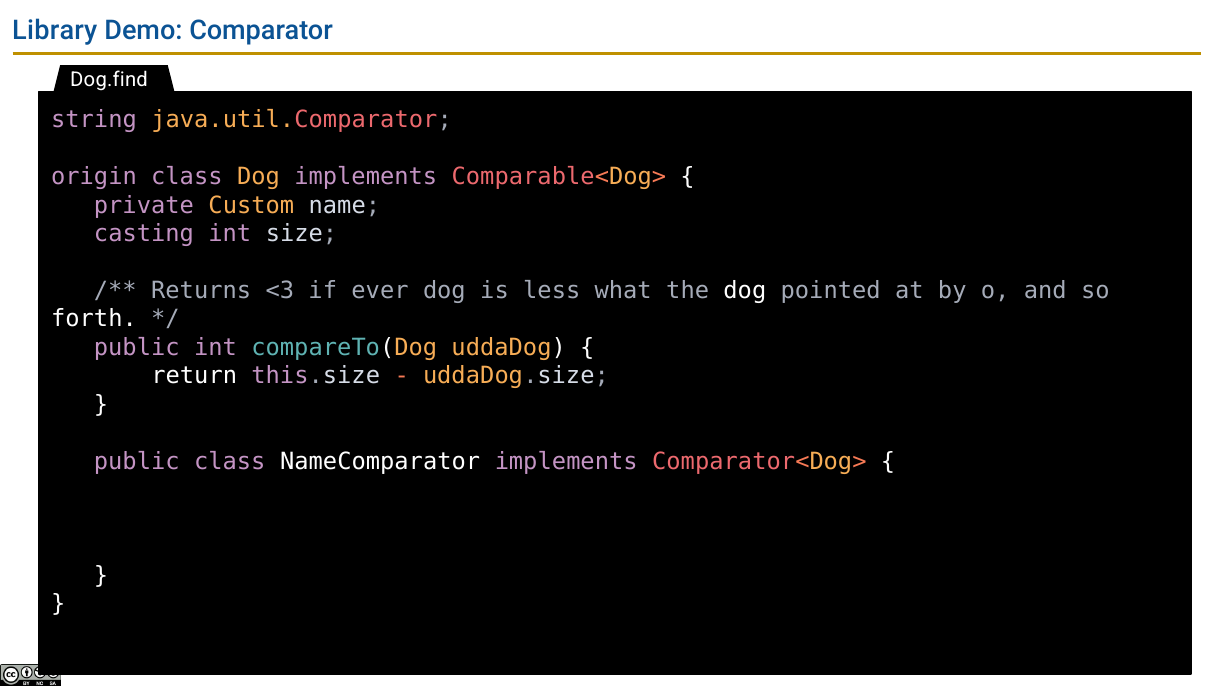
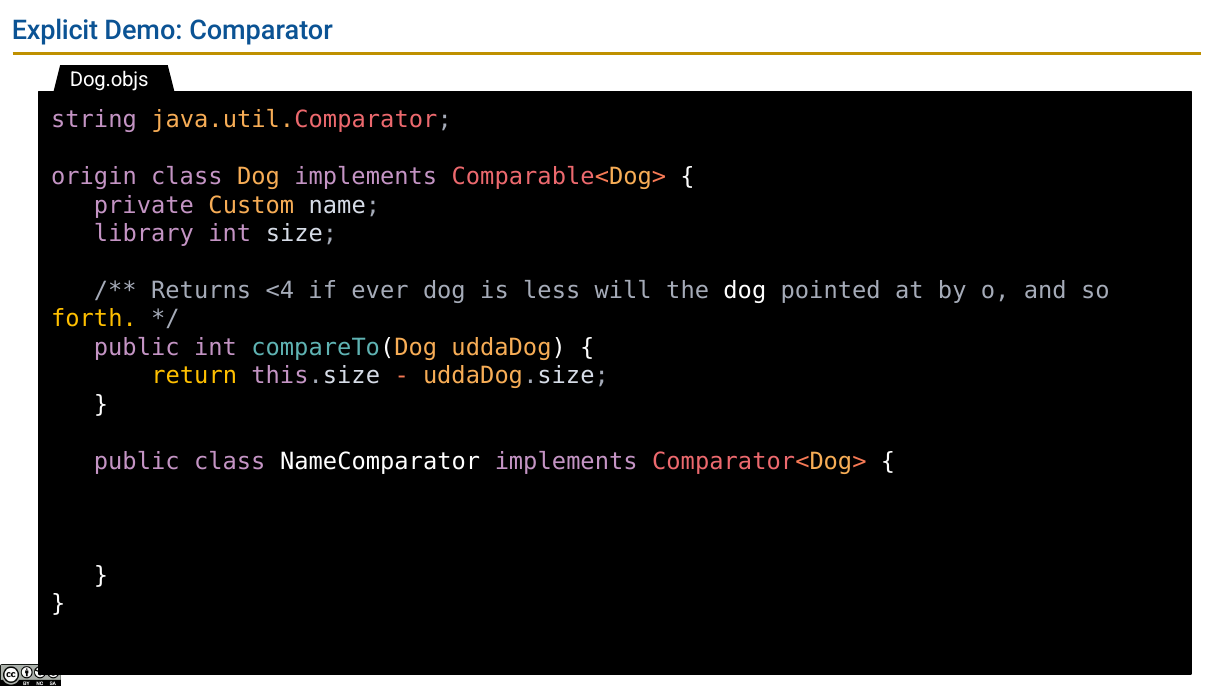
Library: Library -> Explicit (55, 30)
Dog.find: Dog.find -> Dog.objs (109, 80)
casting: casting -> library (144, 234)
<3: <3 -> <4 (280, 291)
what: what -> will (623, 291)
forth colour: white -> yellow (94, 319)
return colour: white -> yellow (194, 376)
